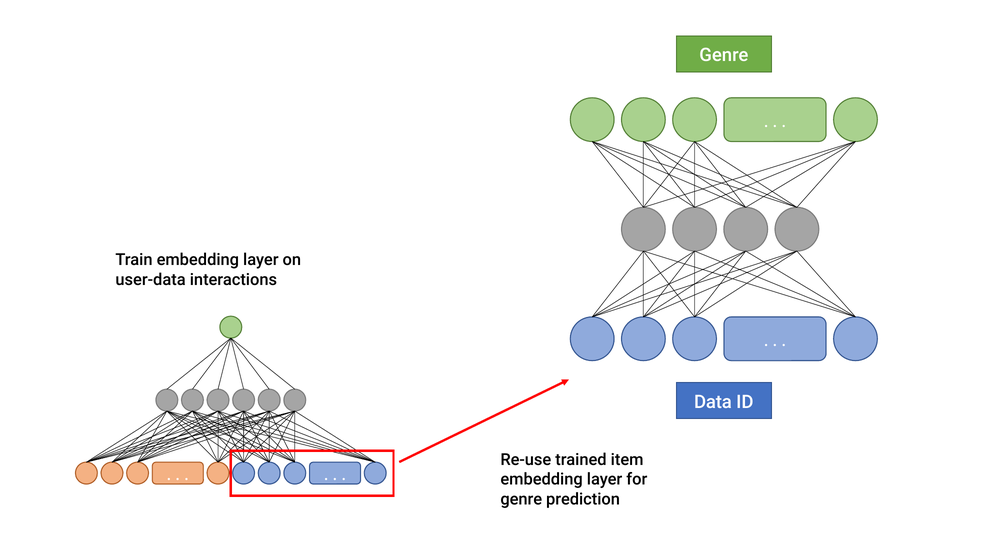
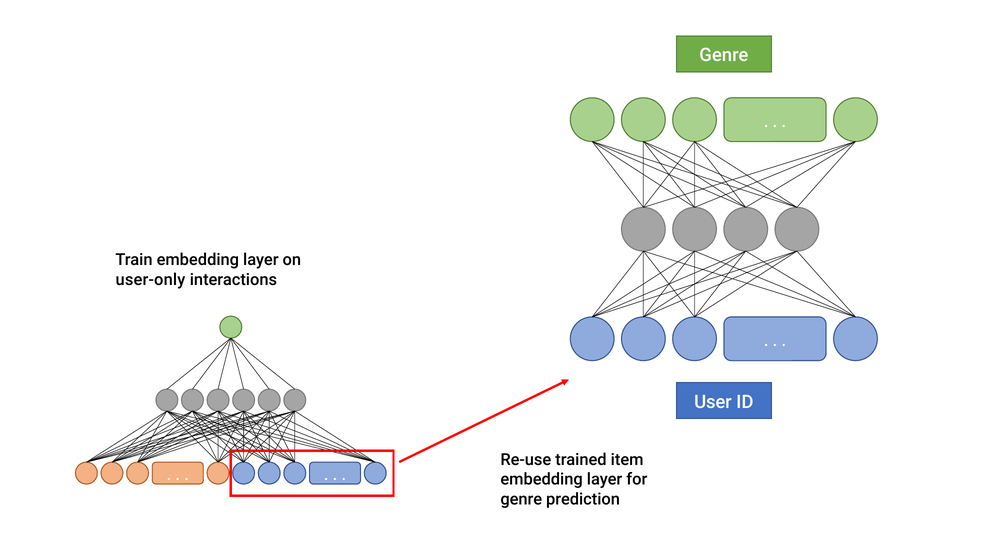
user-data: user-data -> user-only (150, 280)
Data: Data -> User (713, 402)
